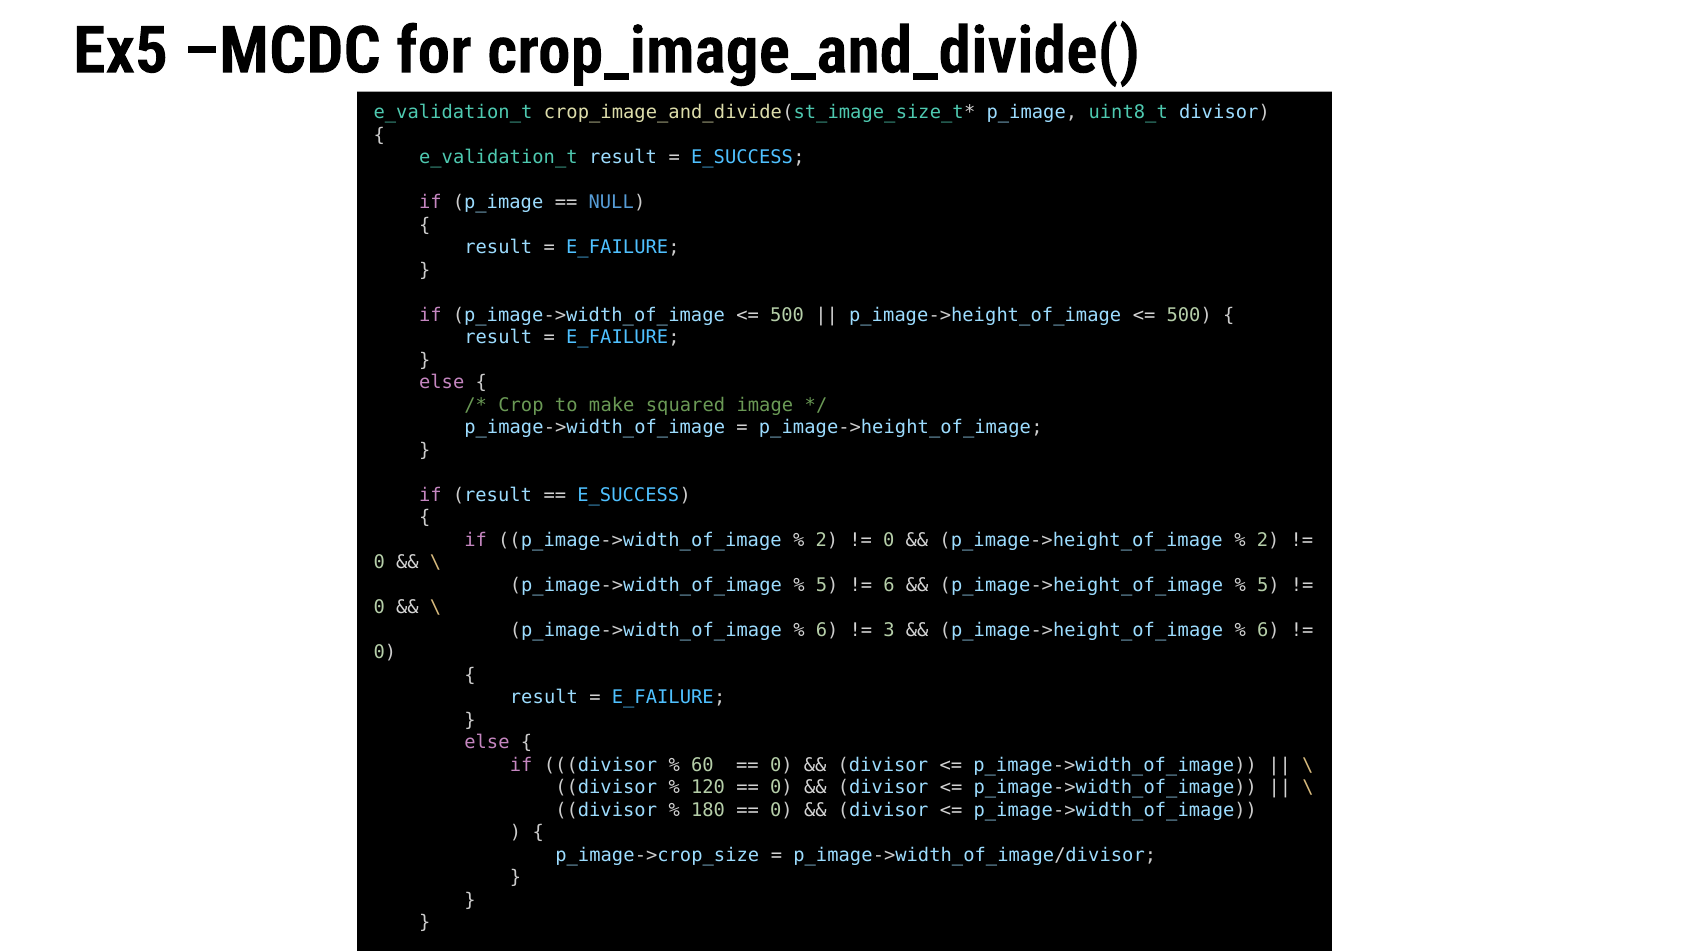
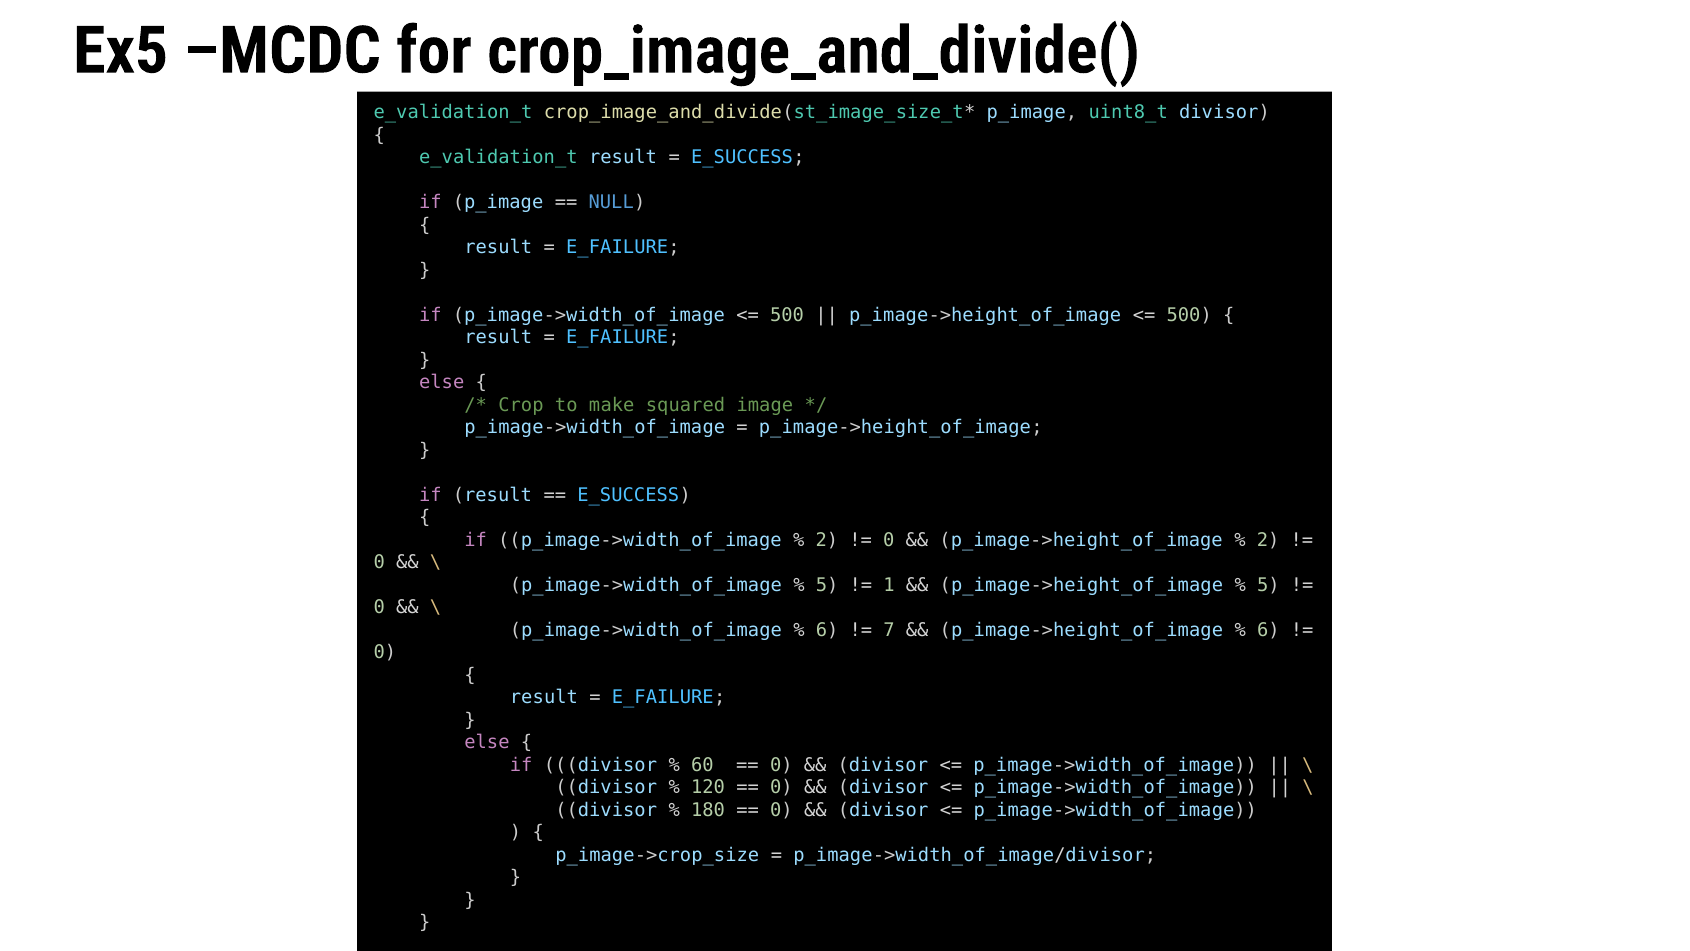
6: 6 -> 1 (889, 585)
3: 3 -> 7 (889, 630)
